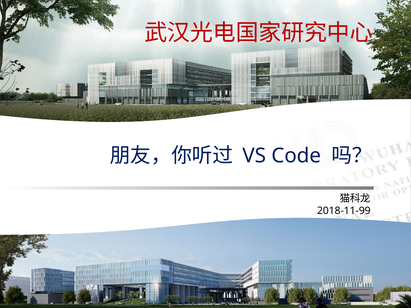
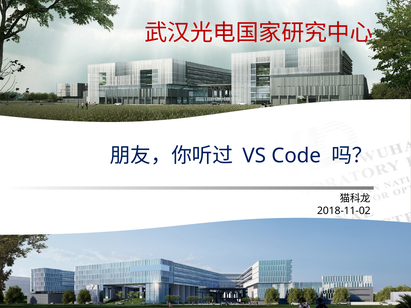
2018-11-99: 2018-11-99 -> 2018-11-02 (344, 211)
